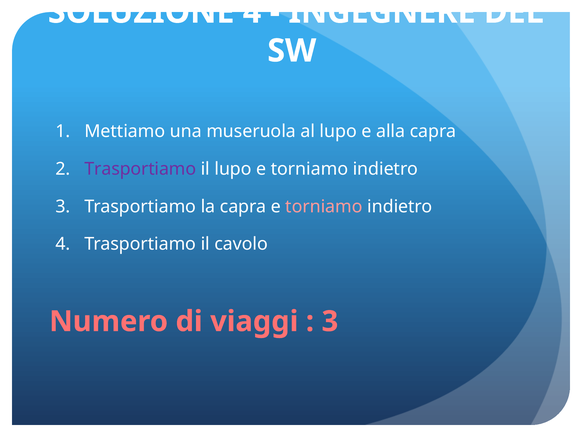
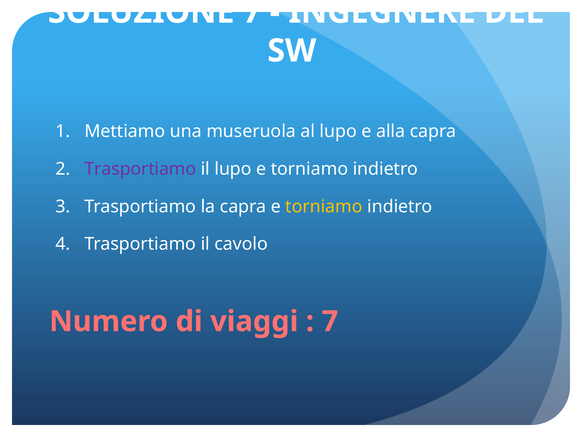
SOLUZIONE 4: 4 -> 7 (252, 12)
torniamo colour: pink -> yellow (324, 206)
3: 3 -> 7 (330, 321)
